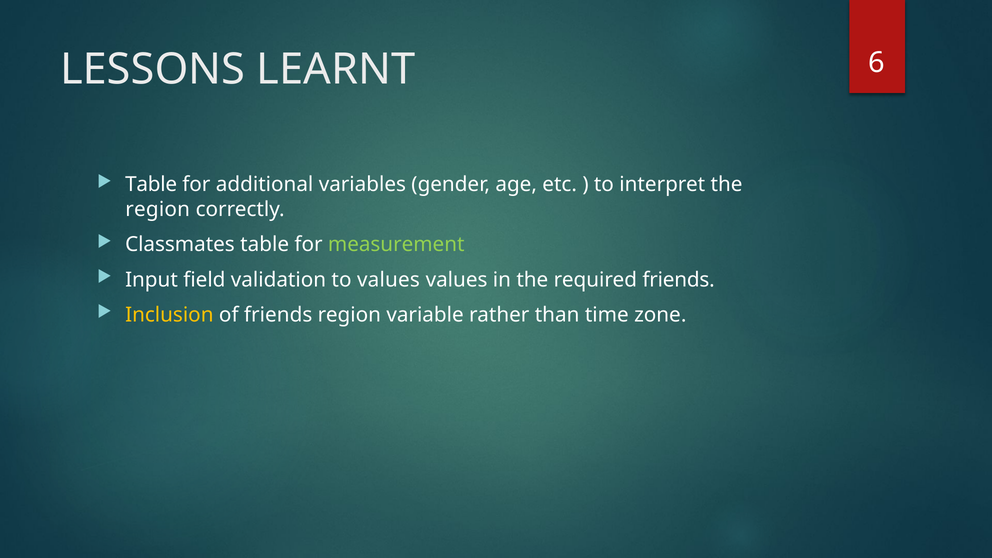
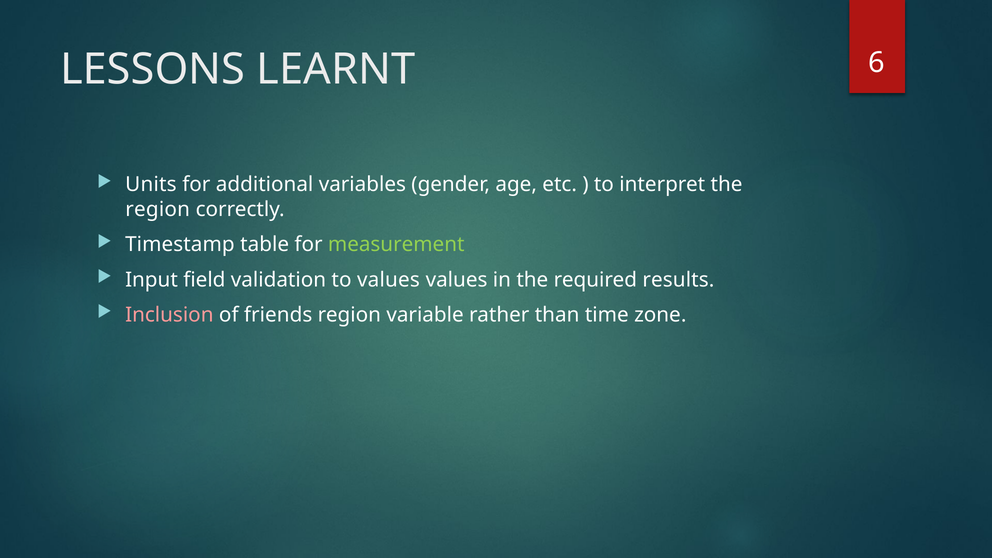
Table: Table -> Units (151, 185)
Classmates: Classmates -> Timestamp (180, 245)
required friends: friends -> results (678, 280)
Inclusion colour: yellow -> pink (169, 315)
